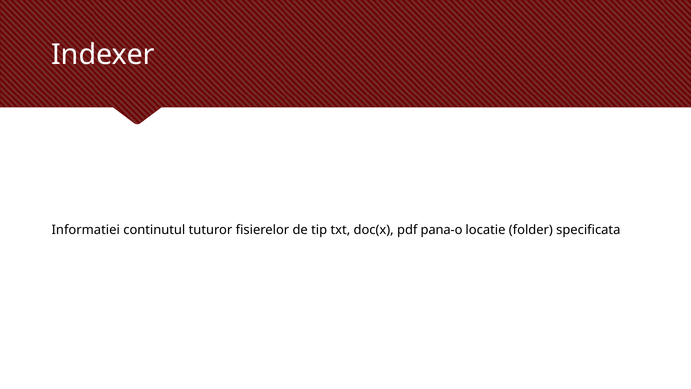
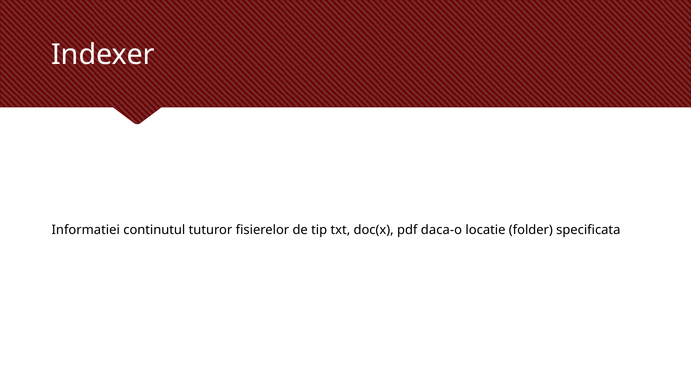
pana-o: pana-o -> daca-o (441, 230)
